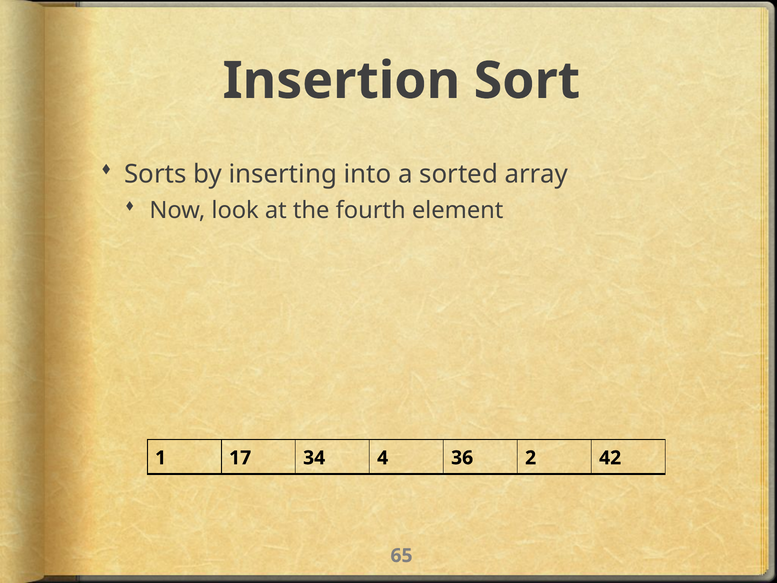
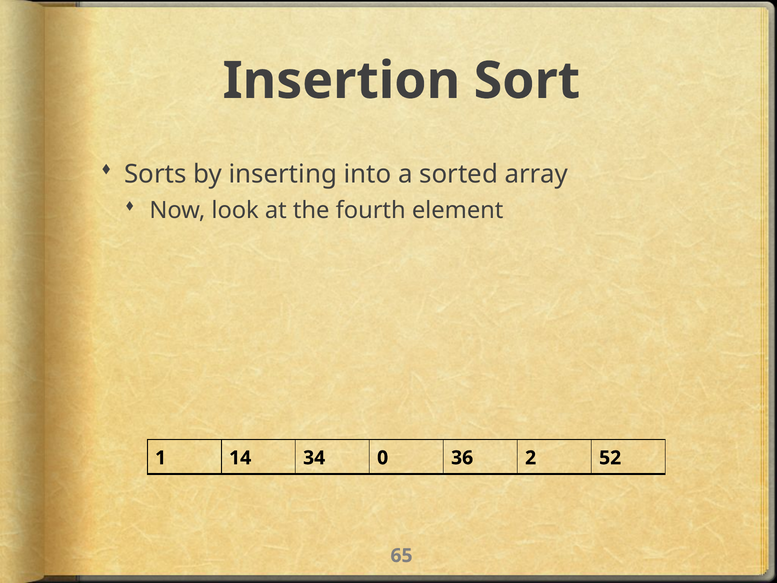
17: 17 -> 14 (240, 458)
4: 4 -> 0 (383, 458)
42: 42 -> 52 (610, 458)
